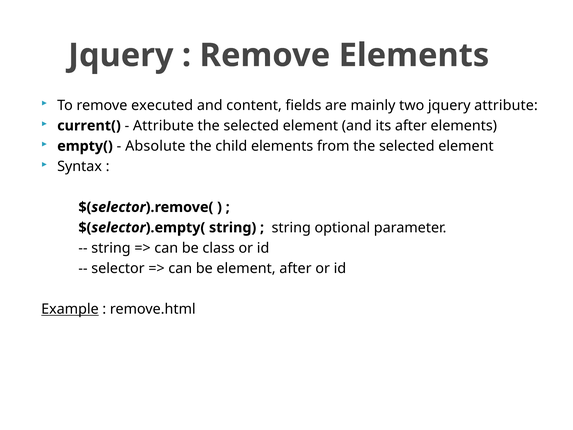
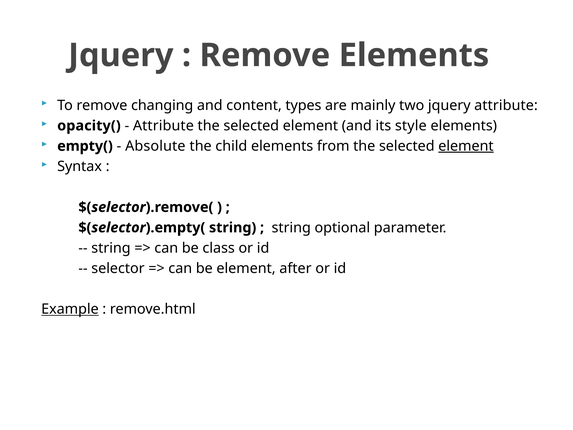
executed: executed -> changing (162, 105)
fields: fields -> types (303, 105)
current(: current( -> opacity( (89, 126)
its after: after -> style (411, 126)
element underline: none -> present (466, 146)
